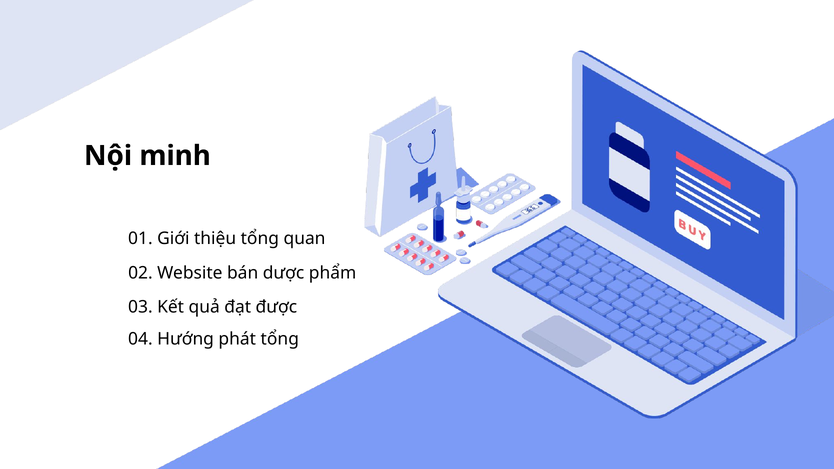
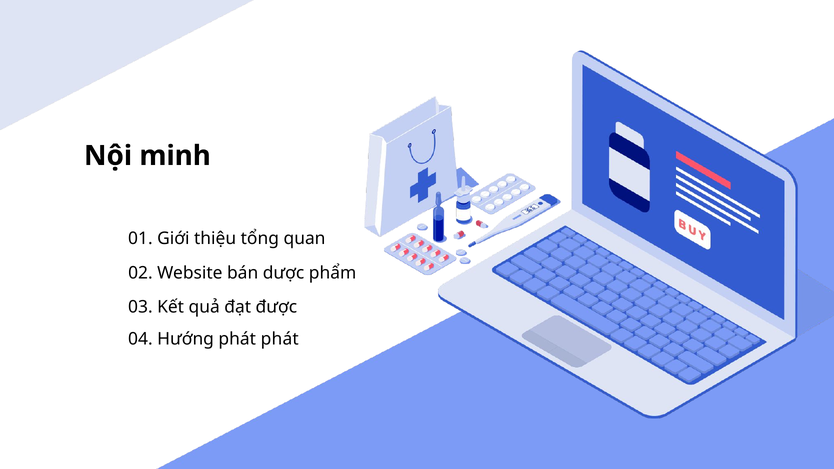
phát tổng: tổng -> phát (280, 339)
